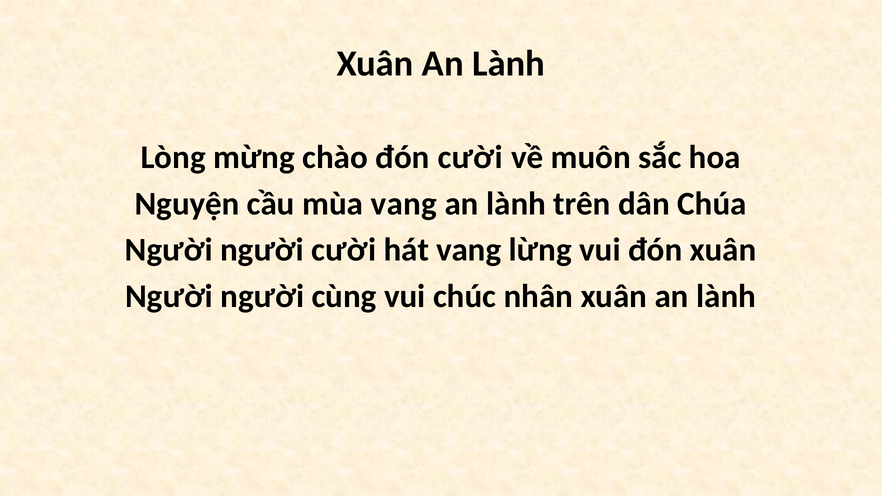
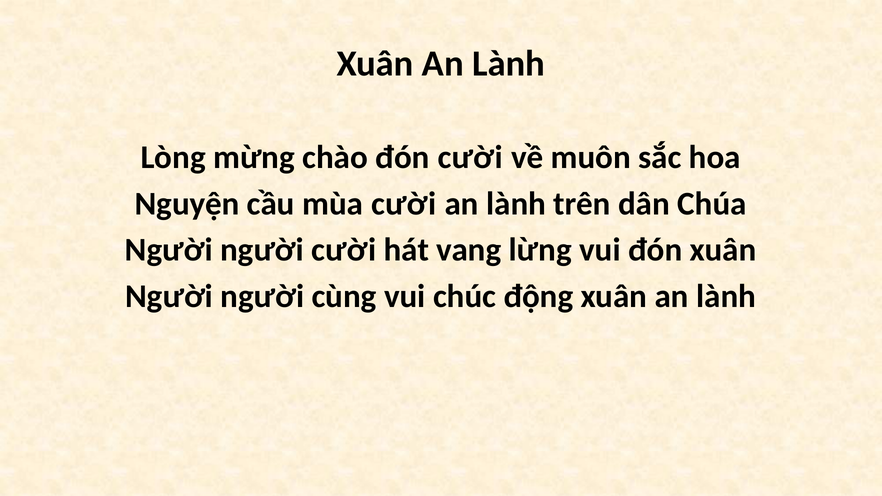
mùa vang: vang -> cười (404, 204)
nhân: nhân -> động (538, 296)
